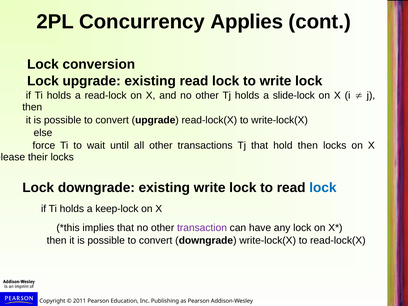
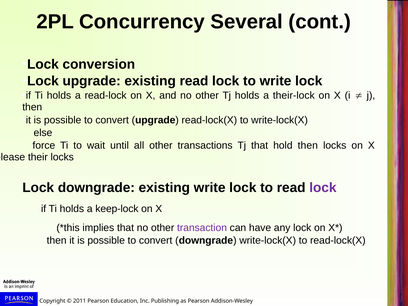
Applies: Applies -> Several (247, 22)
slide-lock: slide-lock -> their-lock (294, 96)
lock colour: blue -> purple (323, 188)
